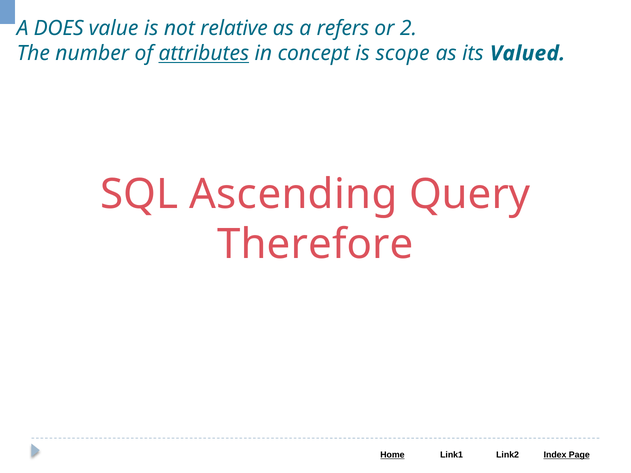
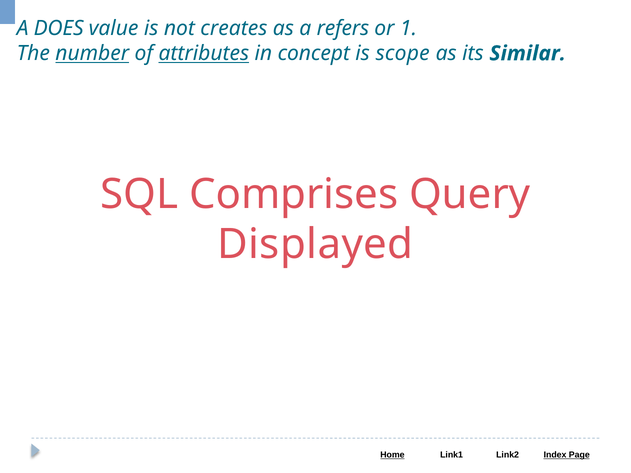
relative: relative -> creates (234, 28)
2: 2 -> 1 (408, 28)
number underline: none -> present (92, 53)
Valued: Valued -> Similar (528, 53)
Ascending: Ascending -> Comprises (294, 194)
Therefore: Therefore -> Displayed (315, 245)
